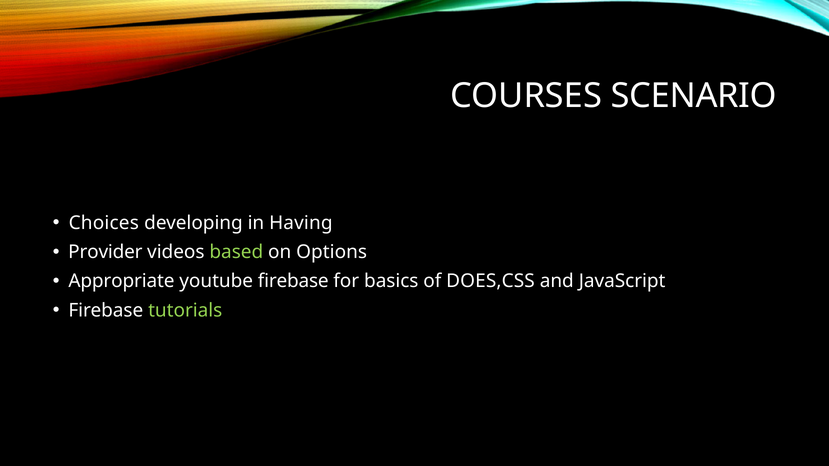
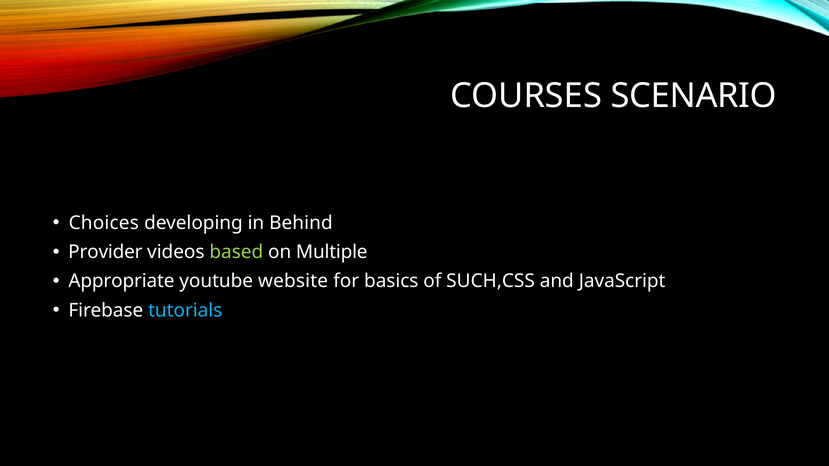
Having: Having -> Behind (301, 223)
Options: Options -> Multiple (332, 252)
youtube firebase: firebase -> website (293, 281)
DOES,CSS: DOES,CSS -> SUCH,CSS (491, 281)
tutorials colour: light green -> light blue (185, 310)
